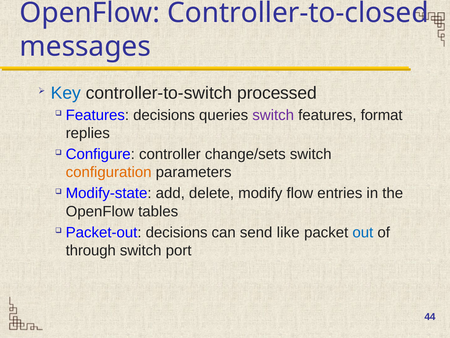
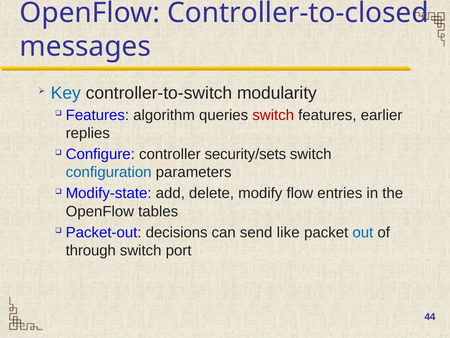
processed: processed -> modularity (277, 93)
Features decisions: decisions -> algorithm (164, 115)
switch colour: purple -> red (273, 115)
format: format -> earlier (382, 115)
change/sets: change/sets -> security/sets (245, 154)
configuration colour: orange -> blue (109, 172)
